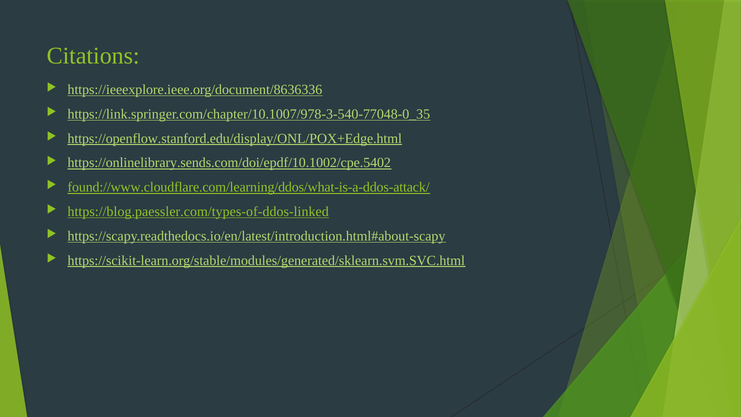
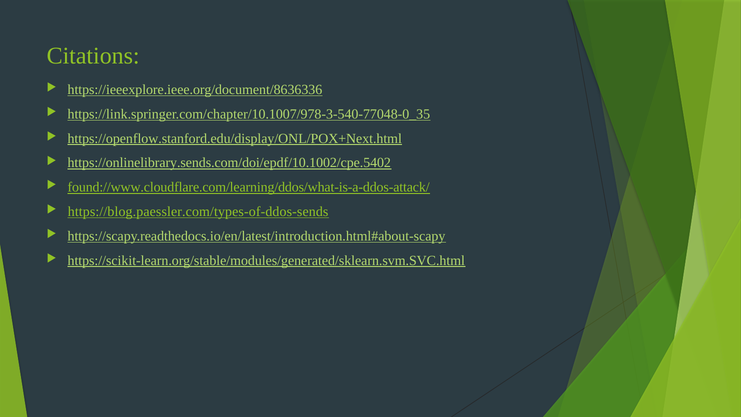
https://openflow.stanford.edu/display/ONL/POX+Edge.html: https://openflow.stanford.edu/display/ONL/POX+Edge.html -> https://openflow.stanford.edu/display/ONL/POX+Next.html (235, 138)
https://blog.paessler.com/types-of-ddos-linked: https://blog.paessler.com/types-of-ddos-linked -> https://blog.paessler.com/types-of-ddos-sends (198, 212)
